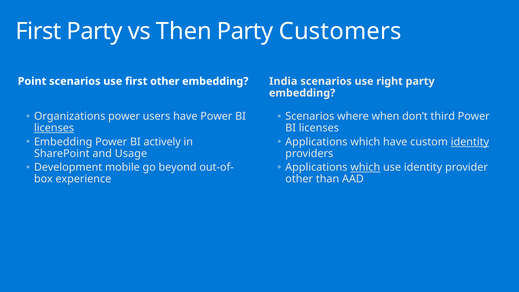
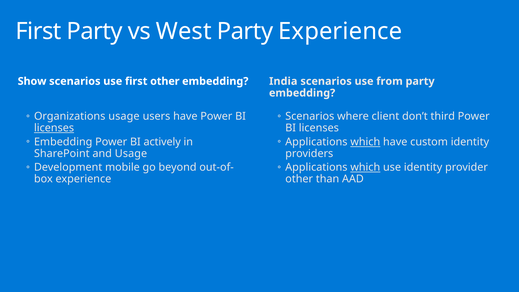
Then: Then -> West (184, 31)
Party Customers: Customers -> Experience (340, 31)
Point: Point -> Show (32, 81)
right: right -> from (390, 81)
Organizations power: power -> usage (124, 116)
when: when -> client (385, 116)
which underline: none -> present (365, 142)
identity underline: present -> none (470, 142)
